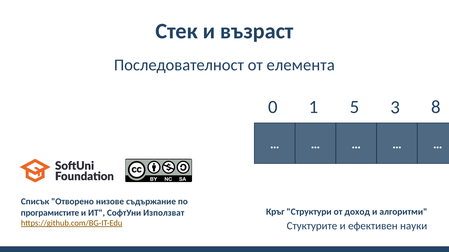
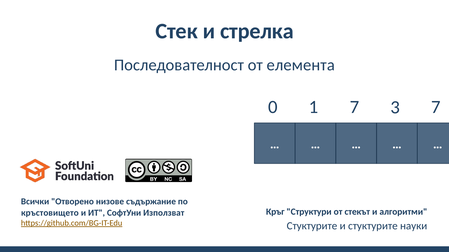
възраст: възраст -> стрелка (257, 31)
1 5: 5 -> 7 (354, 107)
3 8: 8 -> 7 (436, 107)
Списък: Списък -> Всички (35, 202)
доход: доход -> стекът (357, 212)
програмистите: програмистите -> кръстовището (50, 213)
и ефективен: ефективен -> стуктурите (373, 226)
